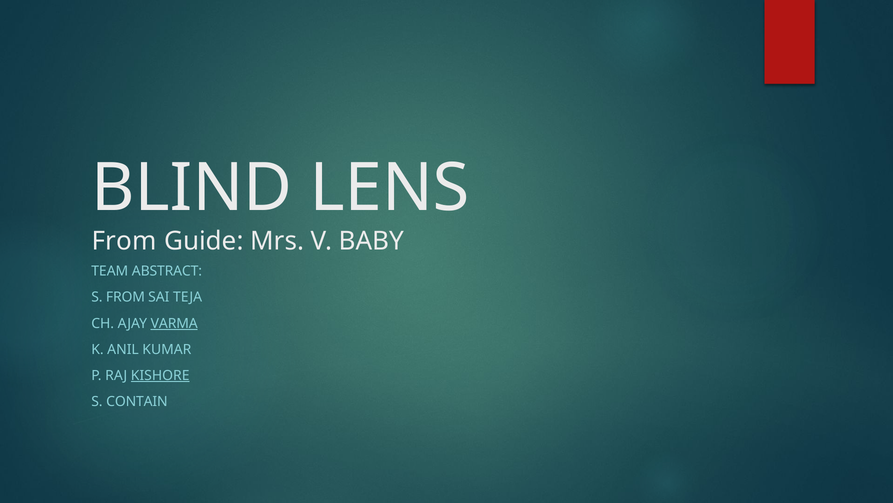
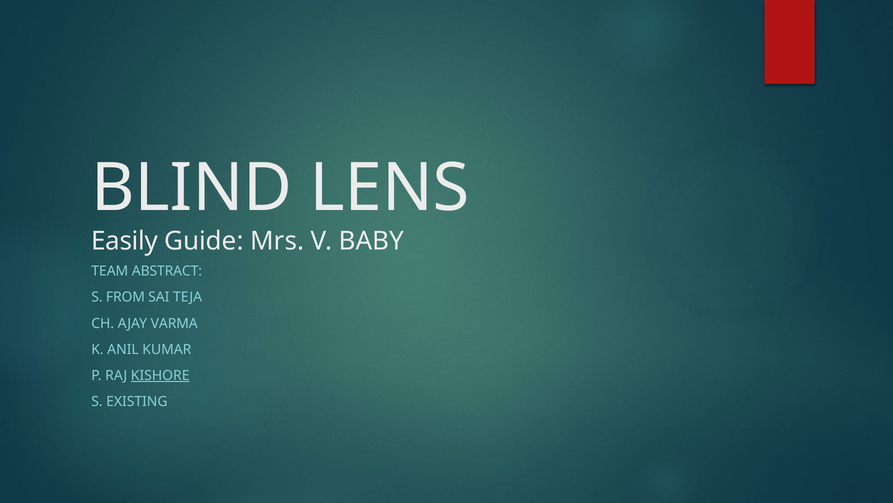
From: From -> Easily (125, 241)
VARMA underline: present -> none (174, 323)
CONTAIN: CONTAIN -> EXISTING (137, 401)
